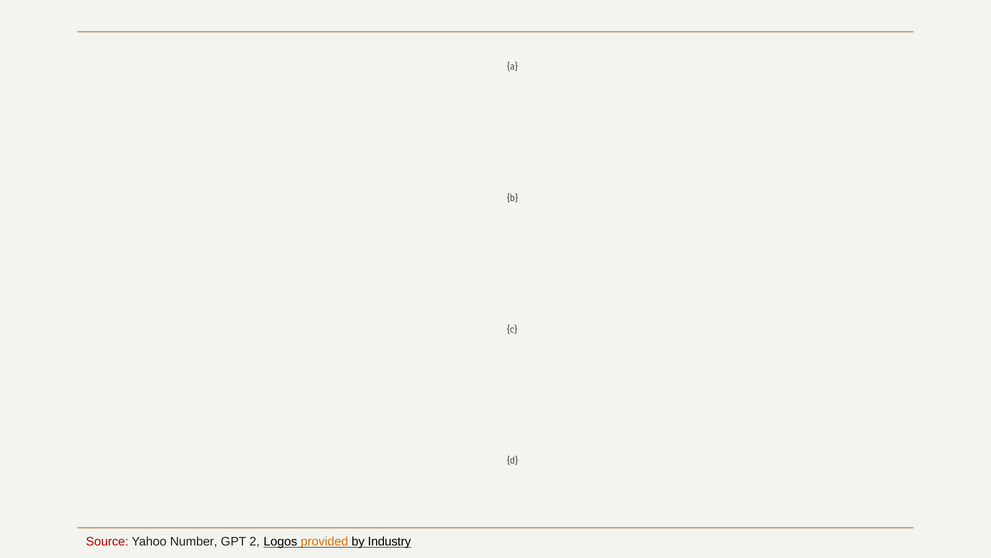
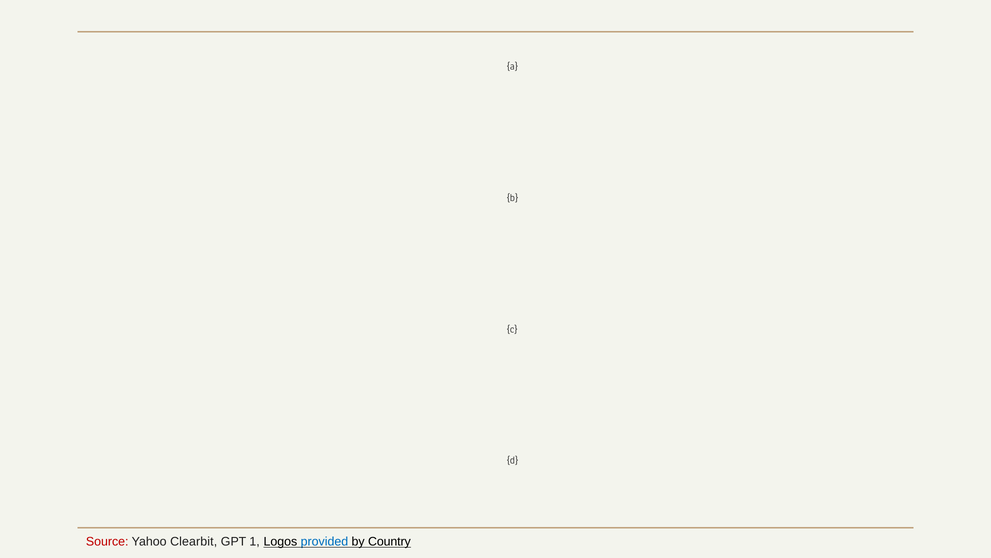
Number: Number -> Clearbit (194, 541)
2: 2 -> 1 (255, 541)
provided colour: orange -> blue (324, 541)
Industry: Industry -> Country (389, 541)
